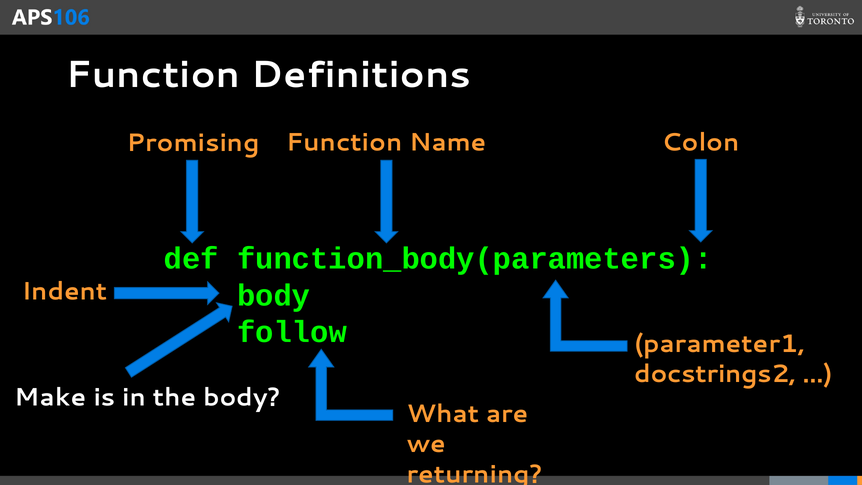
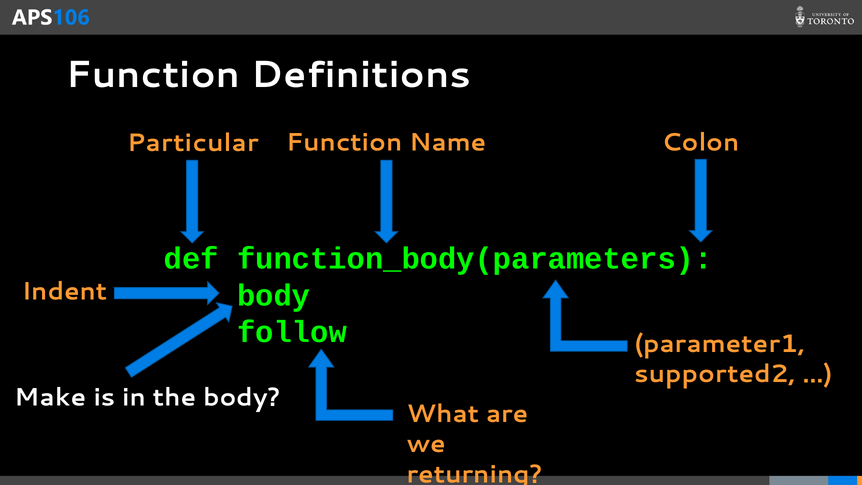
Promising: Promising -> Particular (193, 143)
docstrings2: docstrings2 -> supported2 (715, 374)
